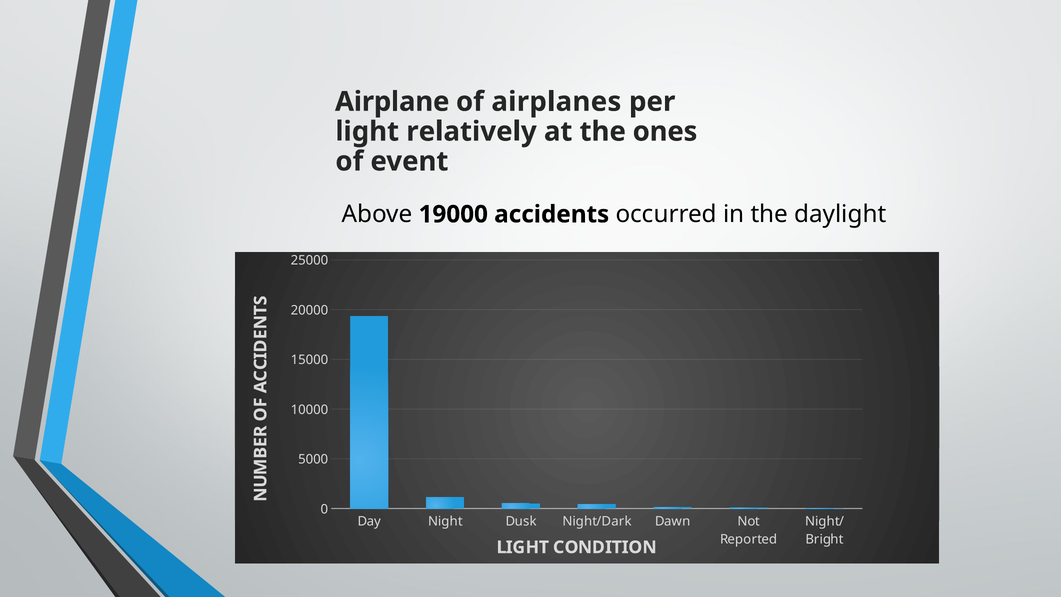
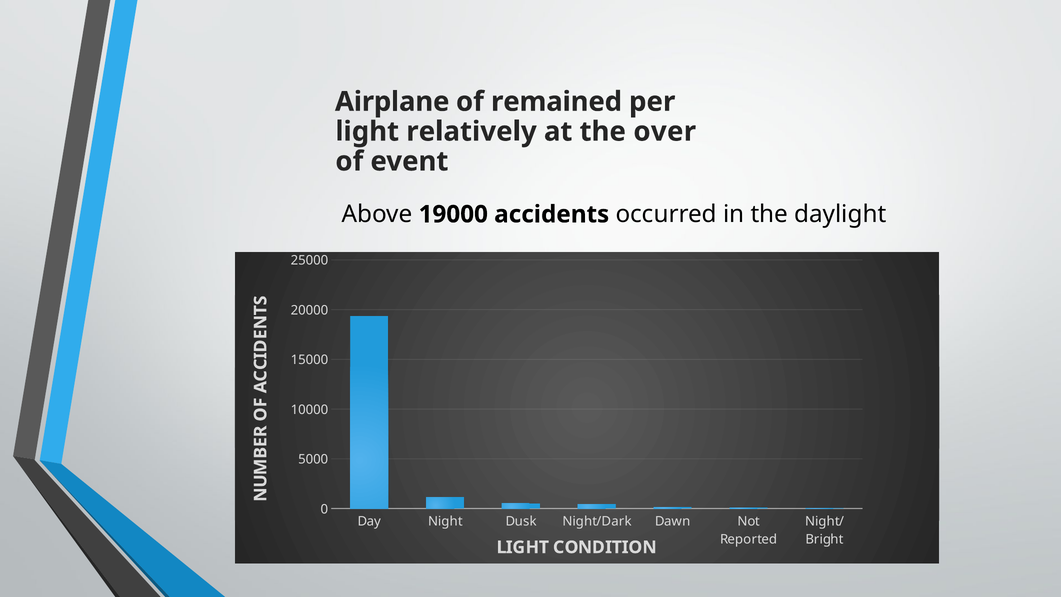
airplanes: airplanes -> remained (557, 102)
ones: ones -> over (665, 132)
